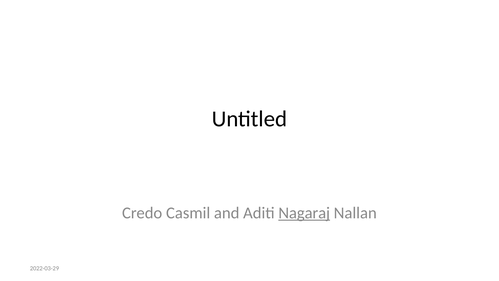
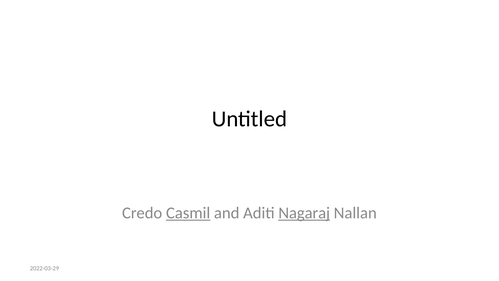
Casmil underline: none -> present (188, 213)
